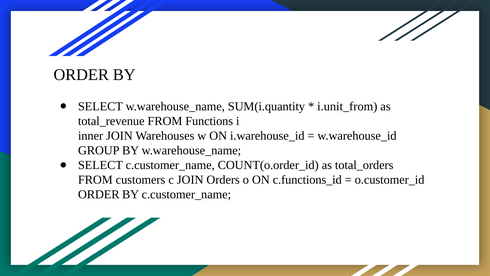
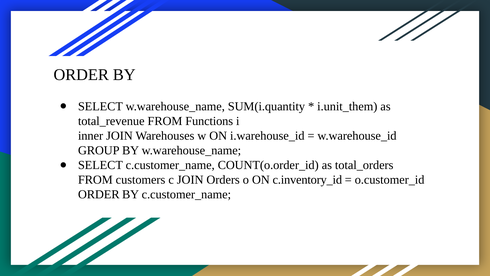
i.unit_from: i.unit_from -> i.unit_them (347, 106)
c.functions_id: c.functions_id -> c.inventory_id (307, 180)
